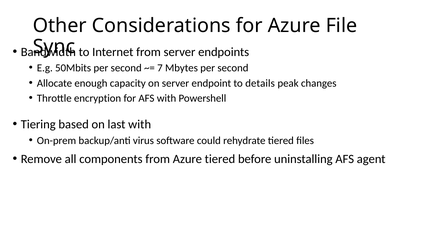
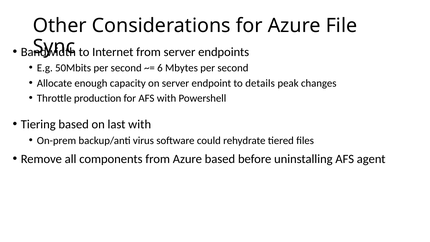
7: 7 -> 6 (160, 68)
encryption: encryption -> production (98, 98)
Azure tiered: tiered -> based (220, 159)
